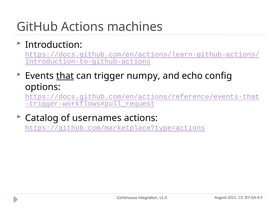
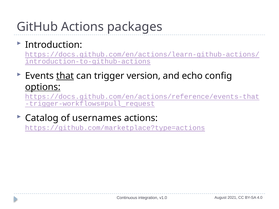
machines: machines -> packages (135, 27)
numpy: numpy -> version (144, 76)
options underline: none -> present (43, 87)
